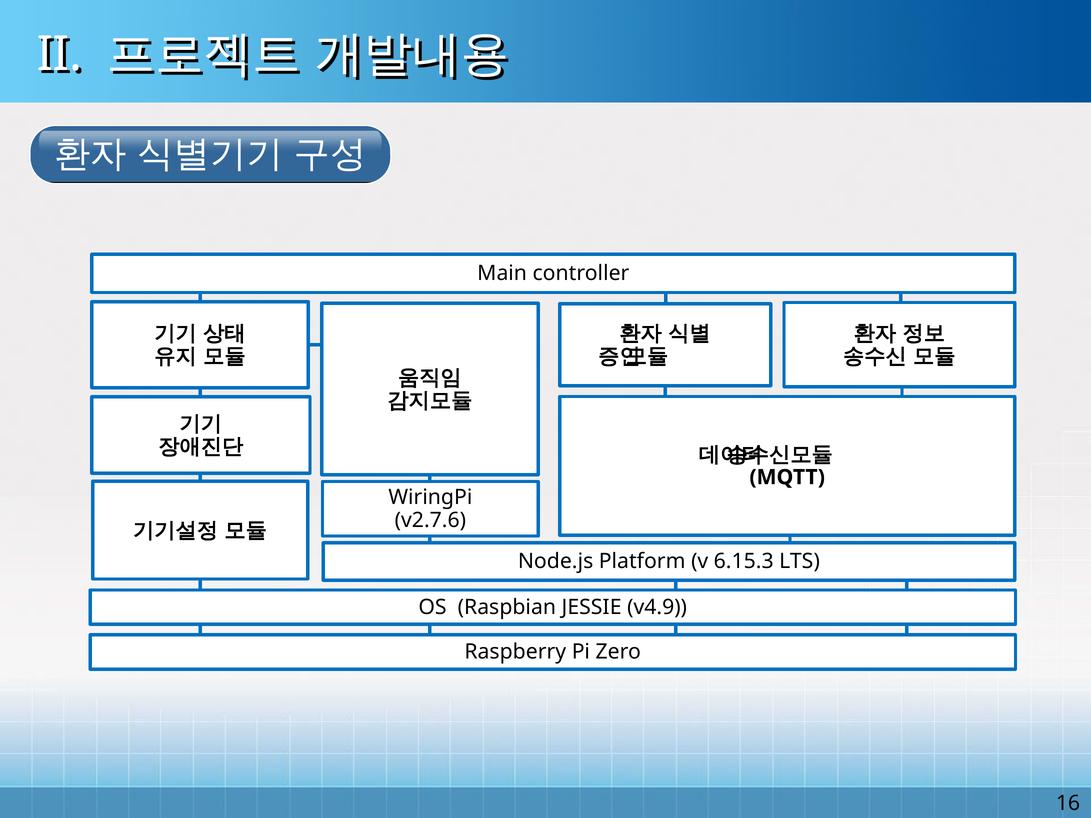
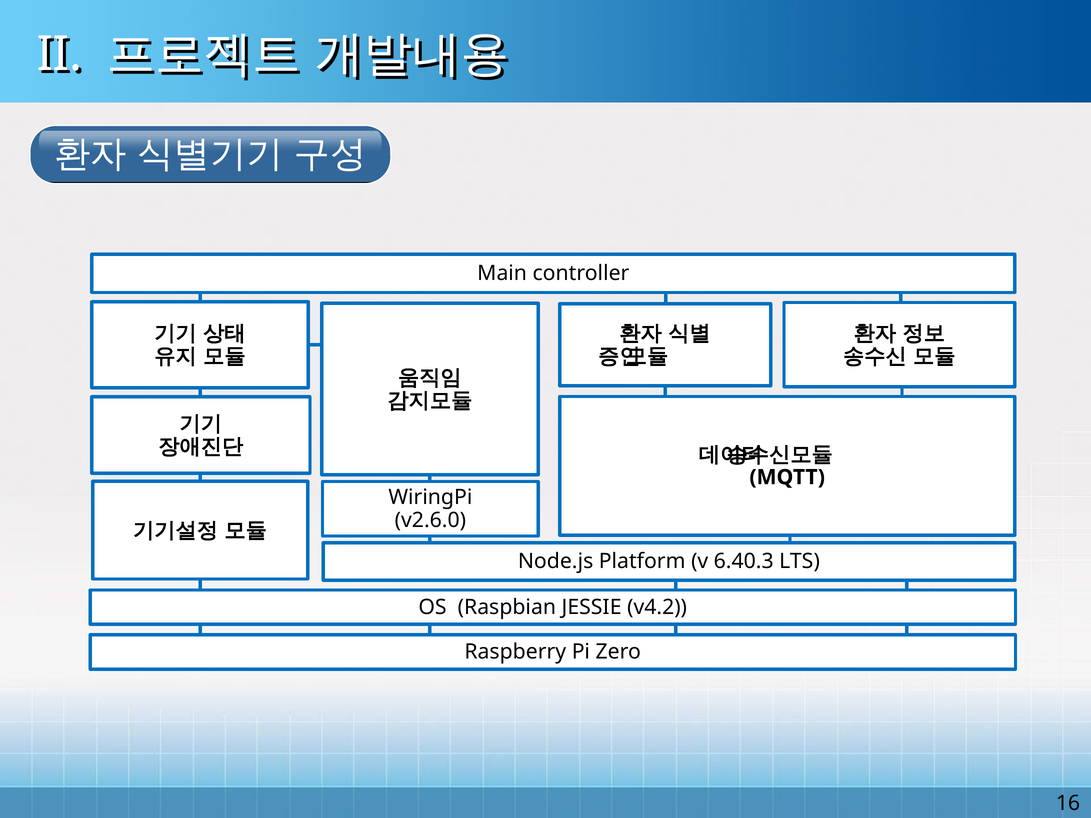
v2.7.6: v2.7.6 -> v2.6.0 (430, 520)
6.15.3: 6.15.3 -> 6.40.3 (744, 561)
v4.9: v4.9 -> v4.2 (657, 607)
